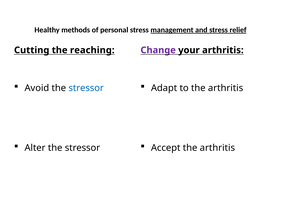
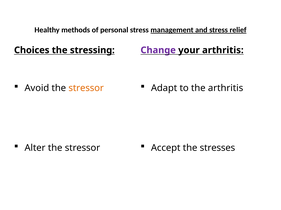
Cutting: Cutting -> Choices (32, 50)
reaching: reaching -> stressing (92, 50)
stressor colour: blue -> orange (86, 88)
Accept the arthritis: arthritis -> stresses (217, 148)
